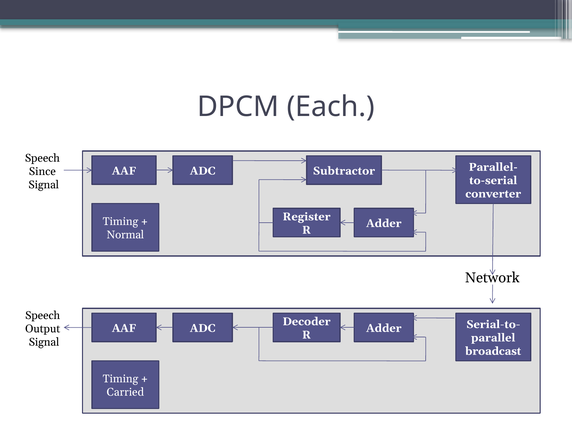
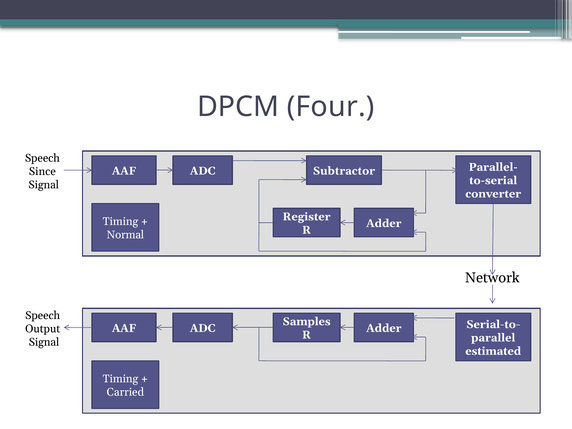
Each: Each -> Four (331, 107)
Decoder: Decoder -> Samples (307, 322)
broadcast: broadcast -> estimated (493, 351)
